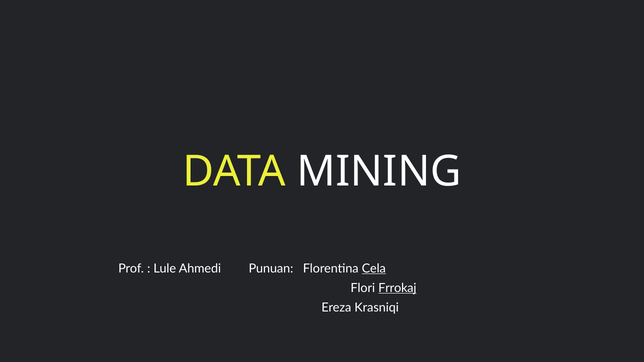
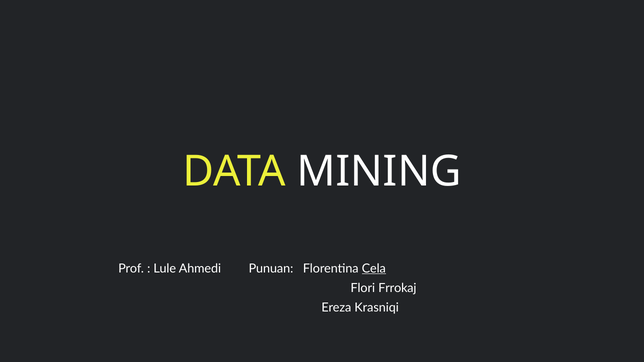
Frrokaj underline: present -> none (397, 288)
